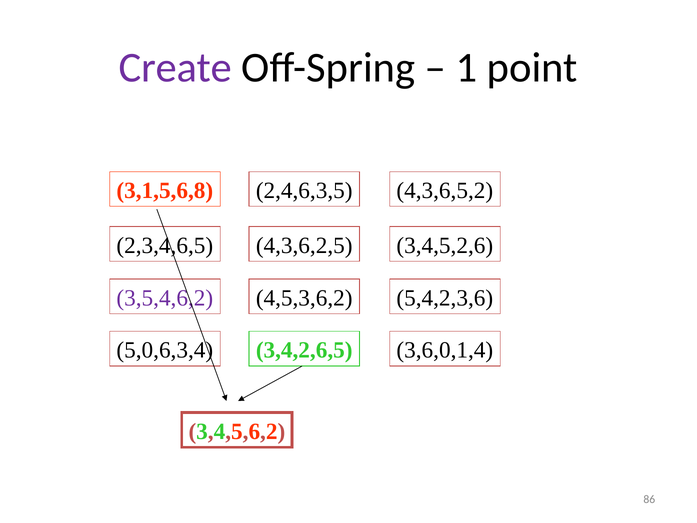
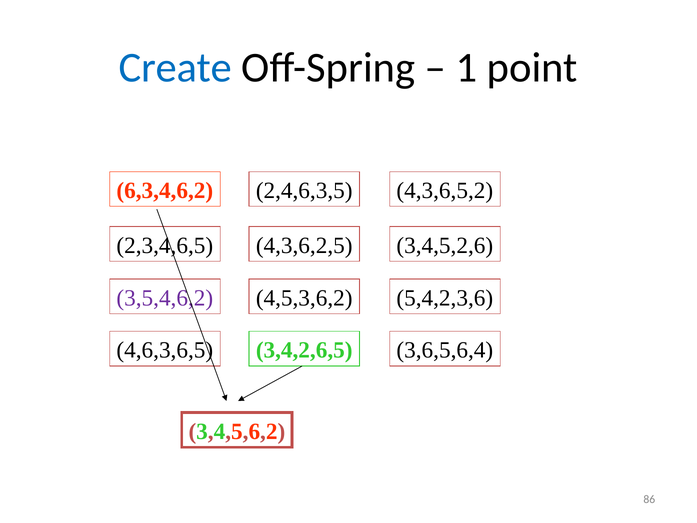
Create colour: purple -> blue (175, 67)
3,1,5,6,8: 3,1,5,6,8 -> 6,3,4,6,2 (165, 191)
5,0,6,3,4: 5,0,6,3,4 -> 4,6,3,6,5 (165, 350)
3,6,0,1,4: 3,6,0,1,4 -> 3,6,5,6,4 (445, 350)
